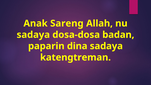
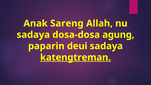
badan: badan -> agung (118, 35)
dina: dina -> deui (77, 46)
katengtreman underline: none -> present (76, 57)
